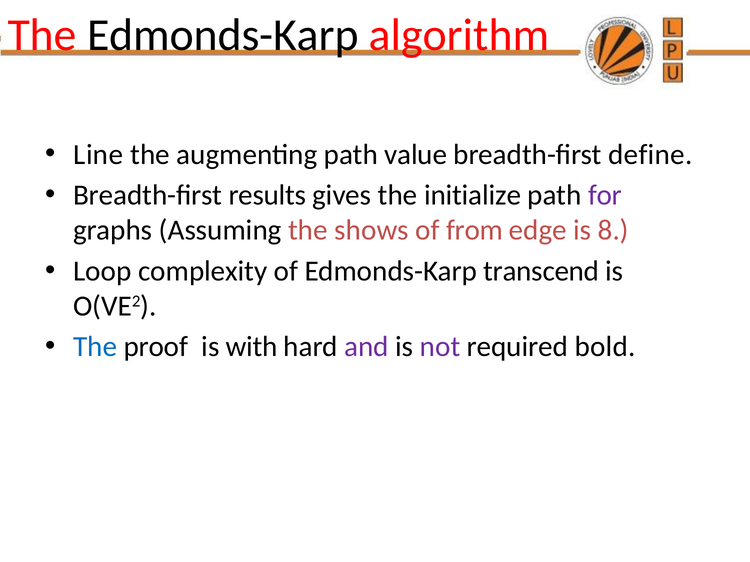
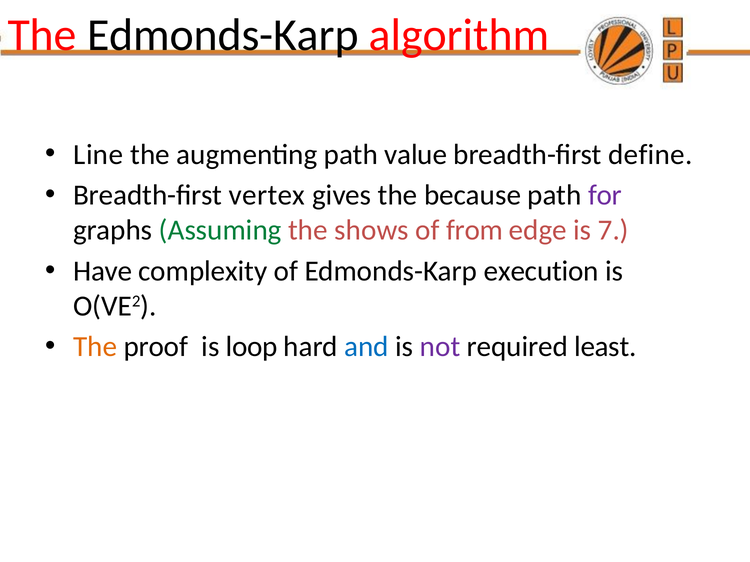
results: results -> vertex (267, 195)
initialize: initialize -> because (473, 195)
Assuming colour: black -> green (220, 230)
8: 8 -> 7 (613, 230)
Loop: Loop -> Have (103, 271)
transcend: transcend -> execution (541, 271)
The colour: blue -> orange (95, 347)
with: with -> loop (252, 347)
and colour: purple -> blue (366, 347)
bold: bold -> least (605, 347)
